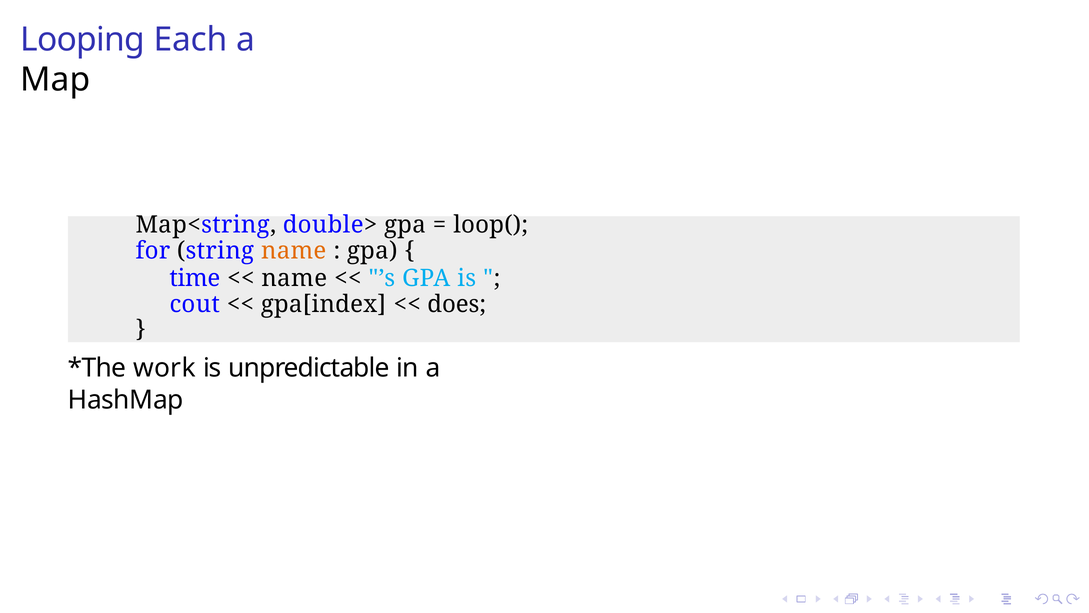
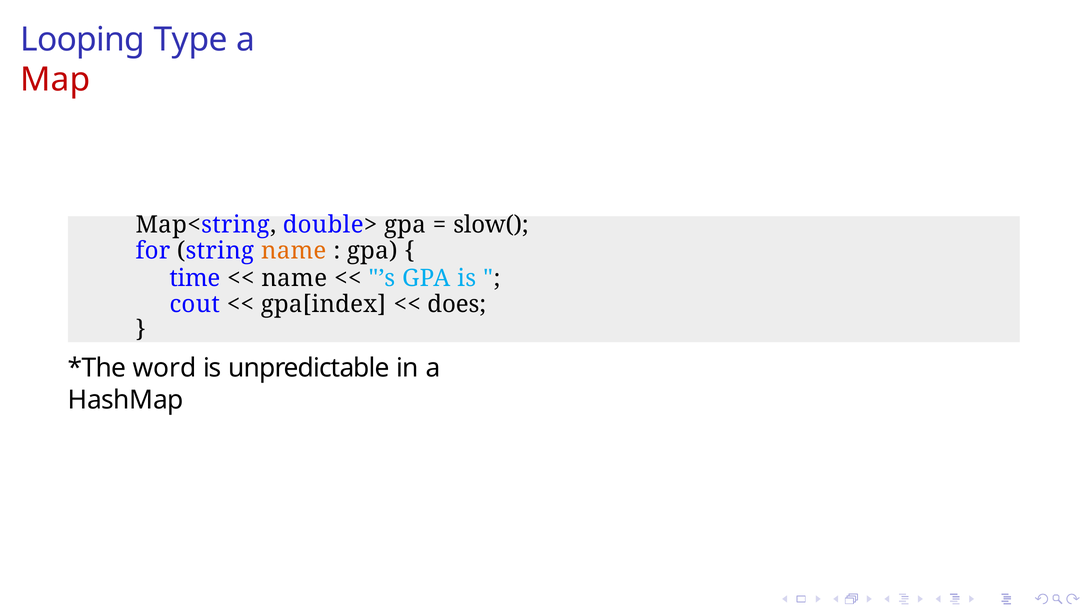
Each: Each -> Type (191, 39)
Map colour: black -> red (55, 80)
loop(: loop( -> slow( (491, 225)
work: work -> word (165, 368)
